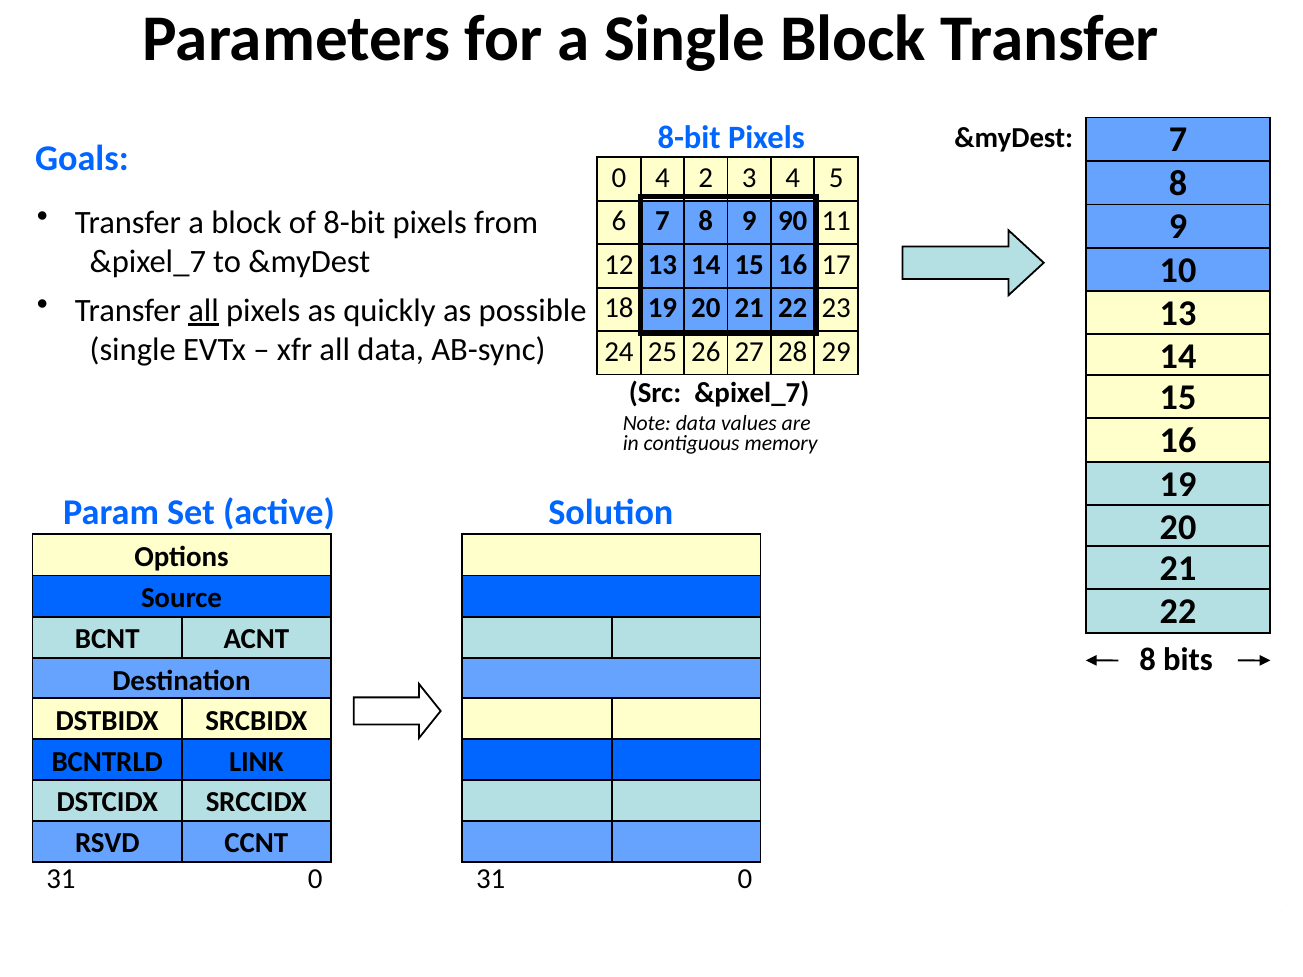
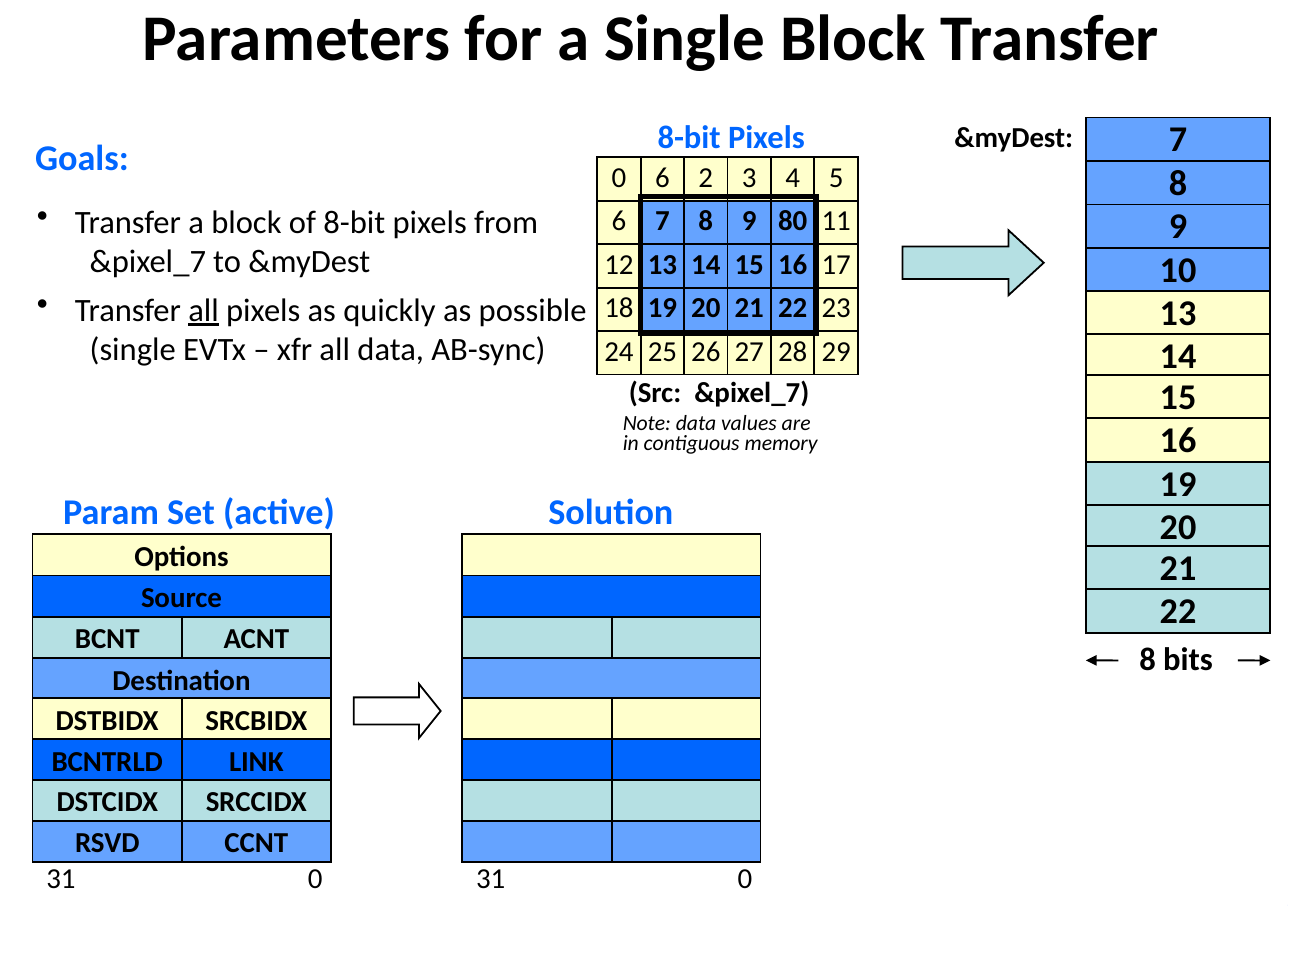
0 4: 4 -> 6 (662, 178)
90: 90 -> 80 (793, 221)
